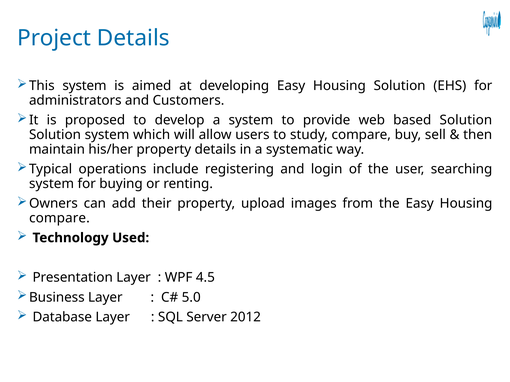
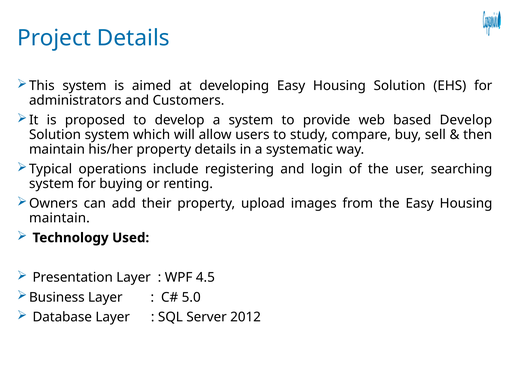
based Solution: Solution -> Develop (466, 120)
compare: compare -> maintain (59, 218)
